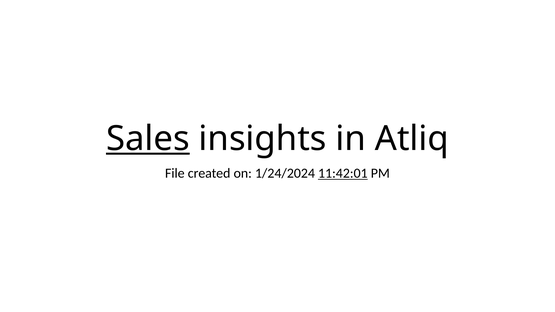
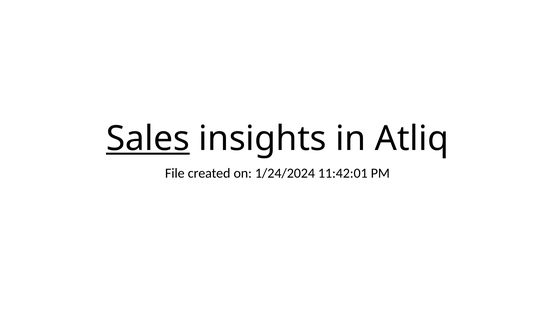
11:42:01 underline: present -> none (343, 173)
